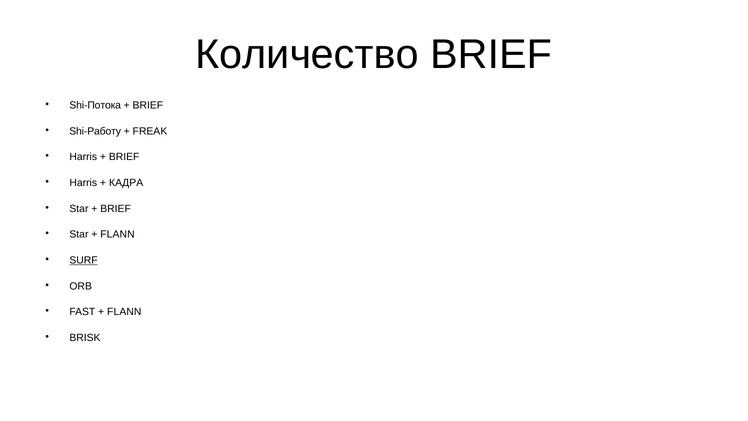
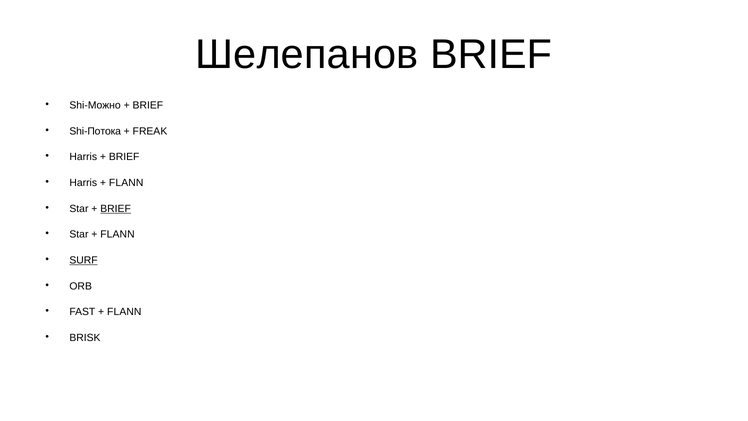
Количество: Количество -> Шелепанов (307, 55)
Shi-Потока: Shi-Потока -> Shi-Можно (95, 105)
Shi-Работу: Shi-Работу -> Shi-Потока (95, 131)
КАДРА: КАДРА -> FLANN (126, 183)
BRIEF underline: none -> present (116, 209)
